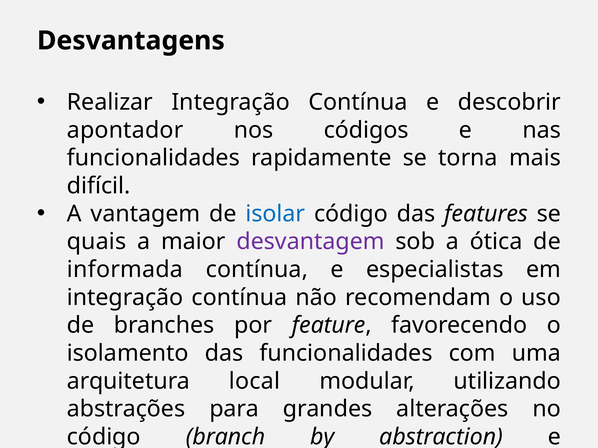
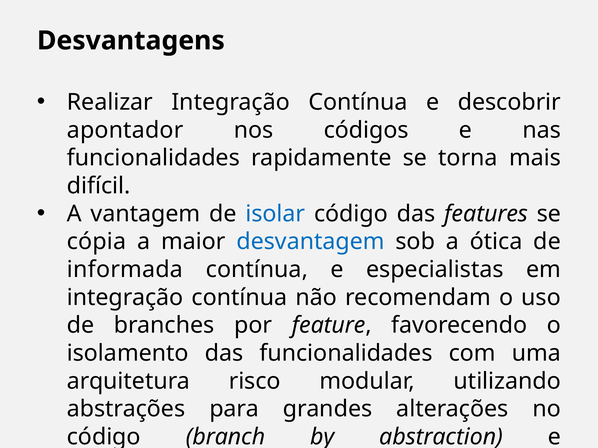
quais: quais -> cópia (97, 242)
desvantagem colour: purple -> blue (311, 242)
local: local -> risco (255, 381)
